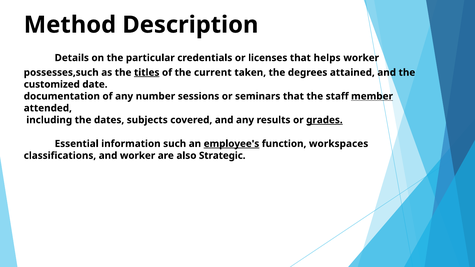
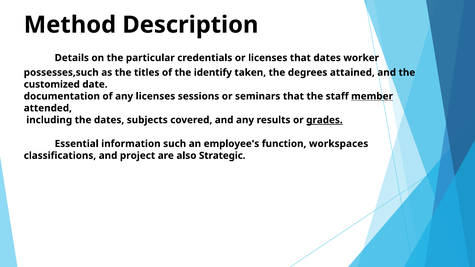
that helps: helps -> dates (327, 58)
titles underline: present -> none (147, 73)
current: current -> identify (213, 73)
any number: number -> licenses (155, 96)
employee's underline: present -> none (231, 144)
and worker: worker -> project (138, 156)
